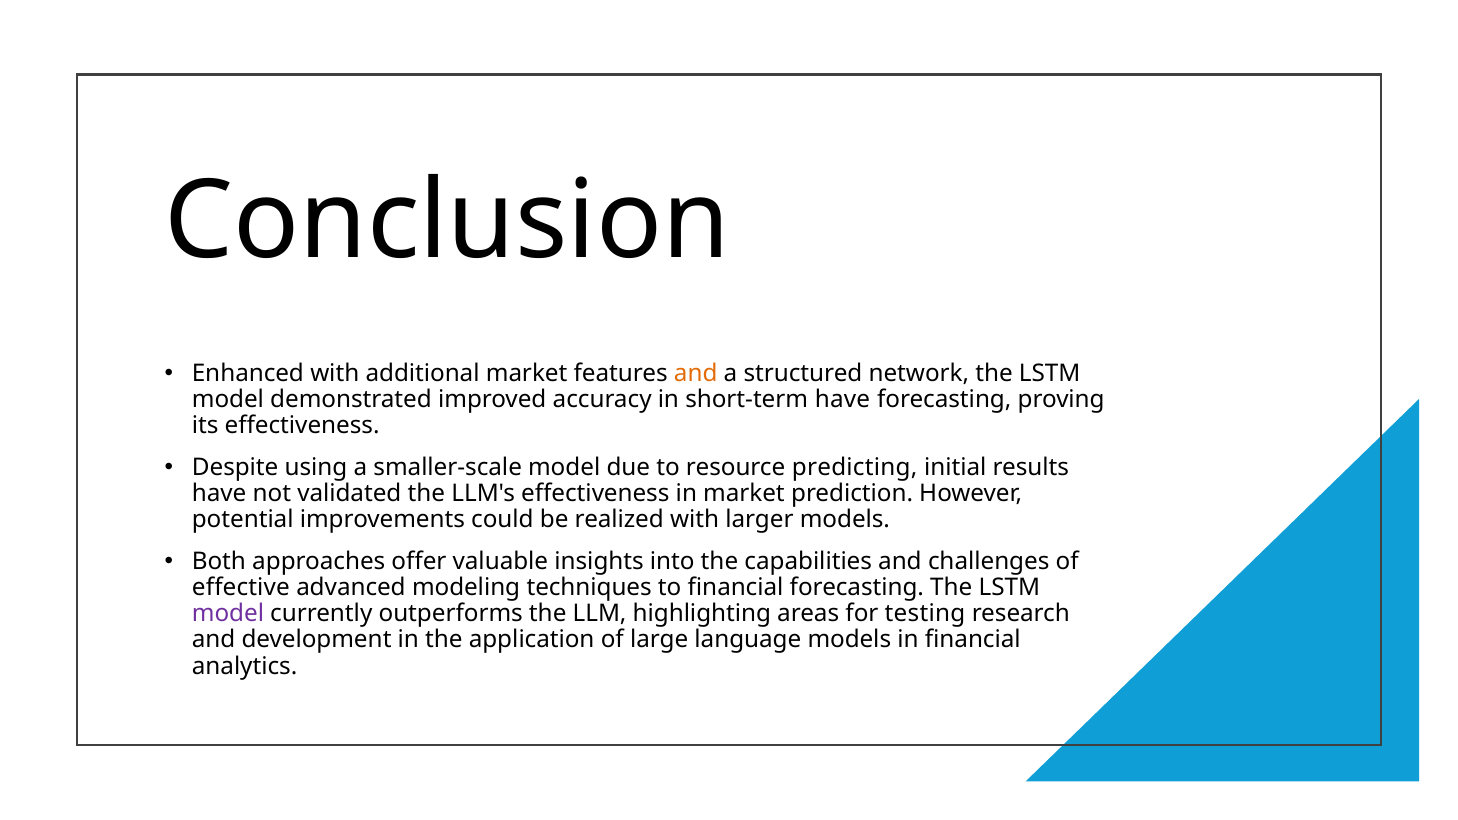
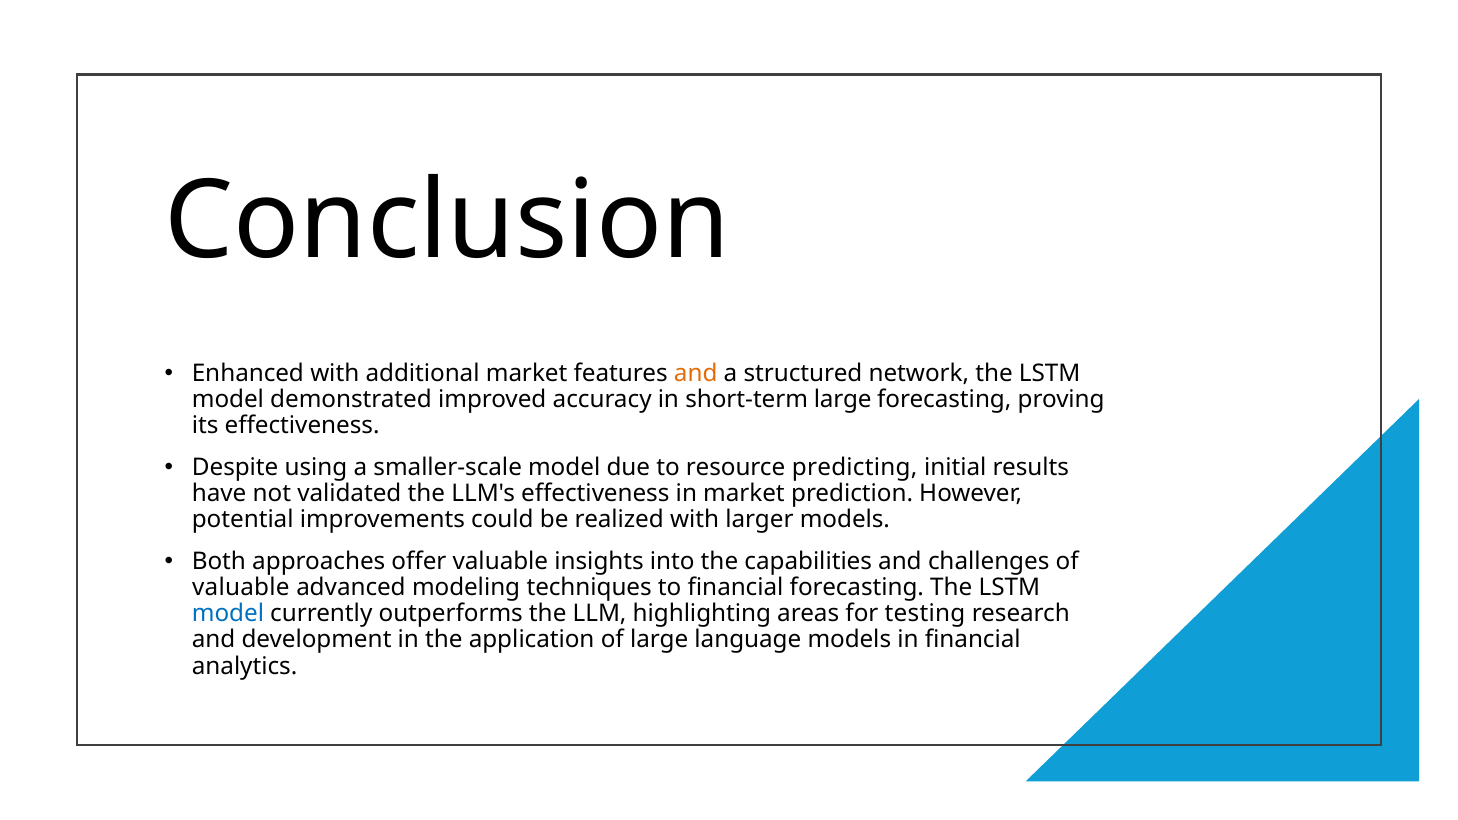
short-term have: have -> large (843, 400)
effective: effective -> valuable (241, 587)
model colour: purple -> blue (228, 614)
